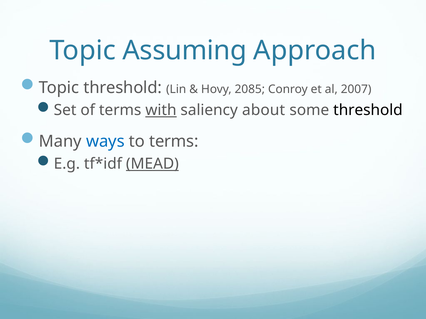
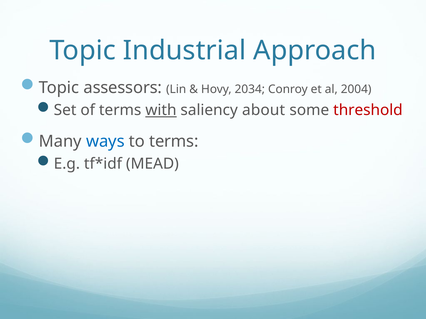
Assuming: Assuming -> Industrial (185, 51)
Topic threshold: threshold -> assessors (123, 88)
2085: 2085 -> 2034 (250, 89)
2007: 2007 -> 2004 (356, 89)
threshold colour: black -> red (368, 110)
MEAD underline: present -> none (152, 164)
